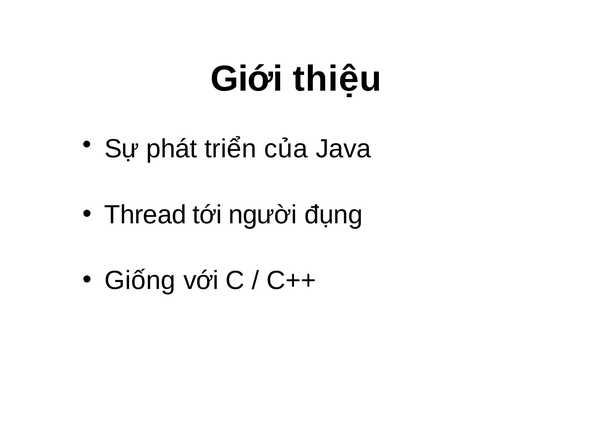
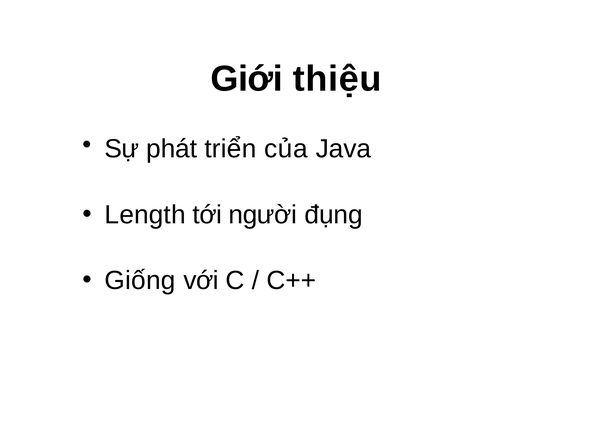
Thread: Thread -> Length (145, 215)
